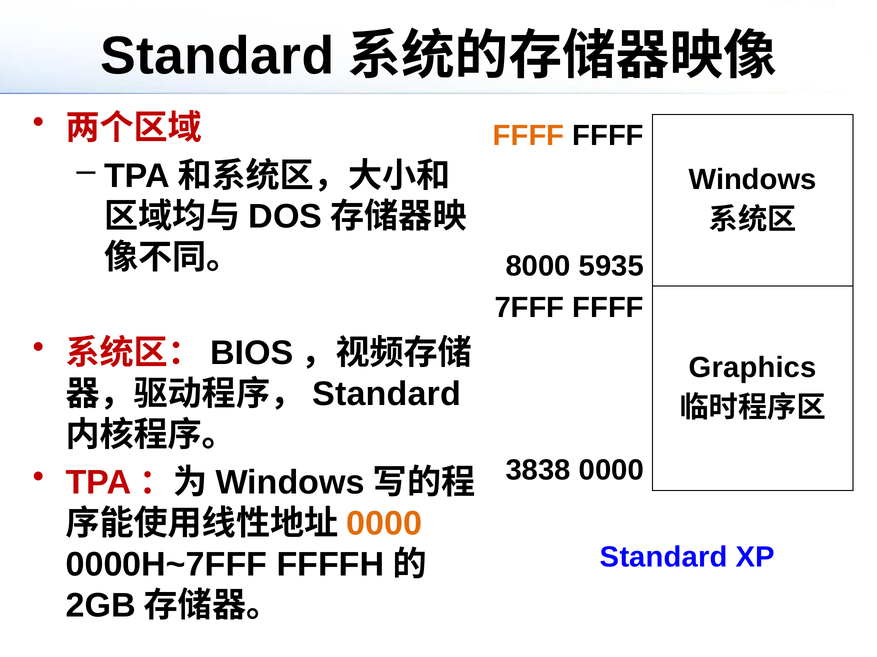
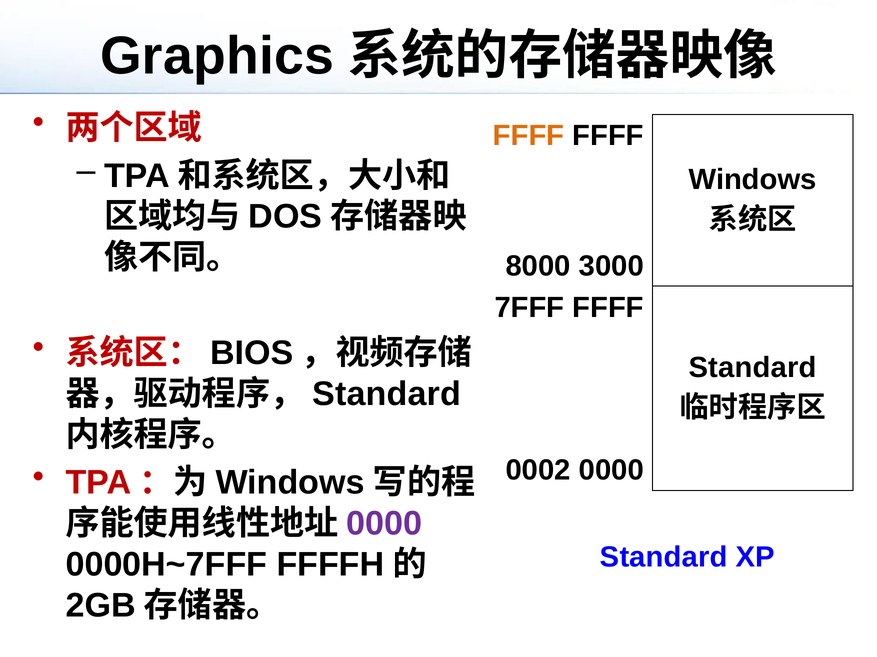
Standard: Standard -> Graphics (217, 56)
5935: 5935 -> 3000 (611, 266)
Graphics: Graphics -> Standard (753, 368)
3838: 3838 -> 0002 (538, 471)
0000 colour: orange -> purple (384, 524)
